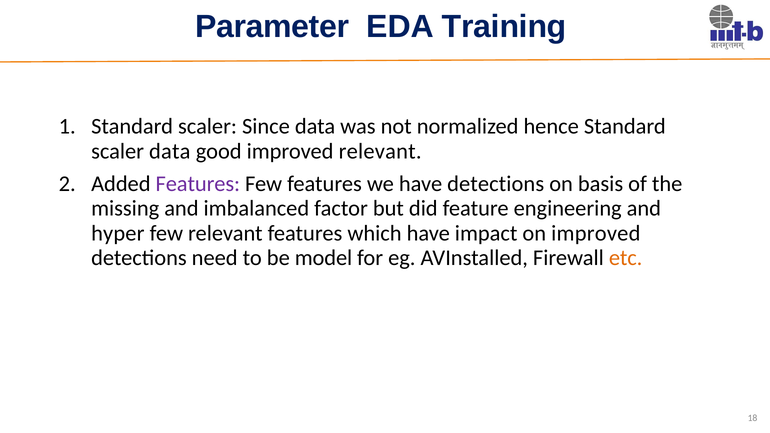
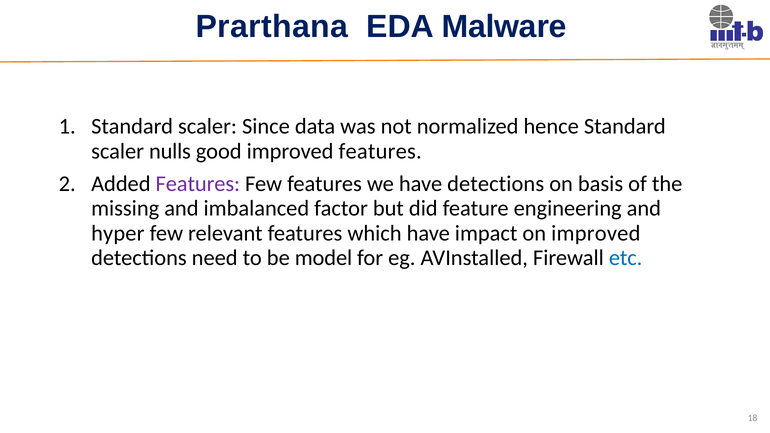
Parameter: Parameter -> Prarthana (272, 26)
Training: Training -> Malware (504, 26)
scaler data: data -> nulls (170, 151)
improved relevant: relevant -> features (380, 151)
etc colour: orange -> blue (626, 258)
